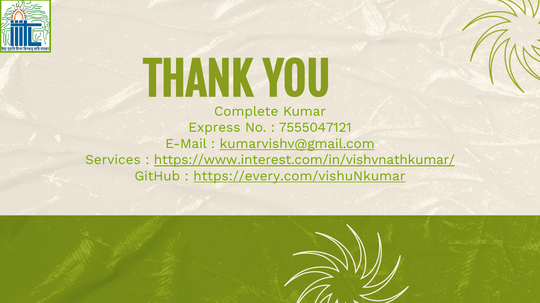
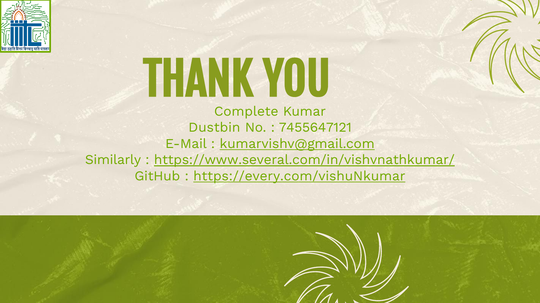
Express: Express -> Dustbin (214, 128)
7555047121: 7555047121 -> 7455647121 (315, 128)
Services: Services -> Similarly (113, 160)
https://www.interest.com/in/vishvnathkumar/: https://www.interest.com/in/vishvnathkumar/ -> https://www.several.com/in/vishvnathkumar/ (304, 160)
